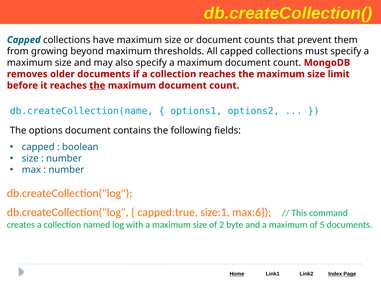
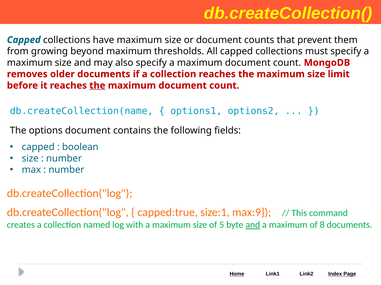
max:6: max:6 -> max:9 (252, 213)
2: 2 -> 5 (222, 225)
and underline: none -> present (253, 225)
5: 5 -> 8 (322, 225)
